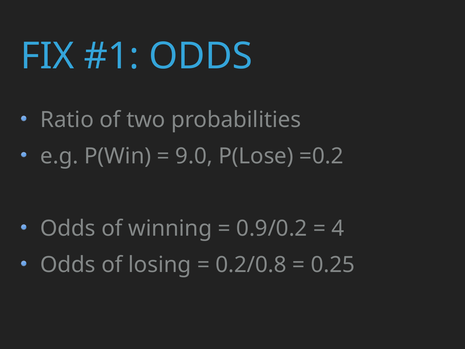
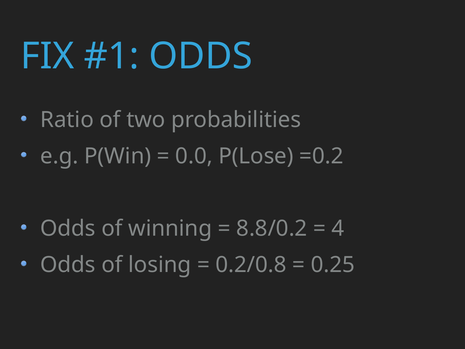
9.0: 9.0 -> 0.0 (194, 156)
0.9/0.2: 0.9/0.2 -> 8.8/0.2 (272, 228)
